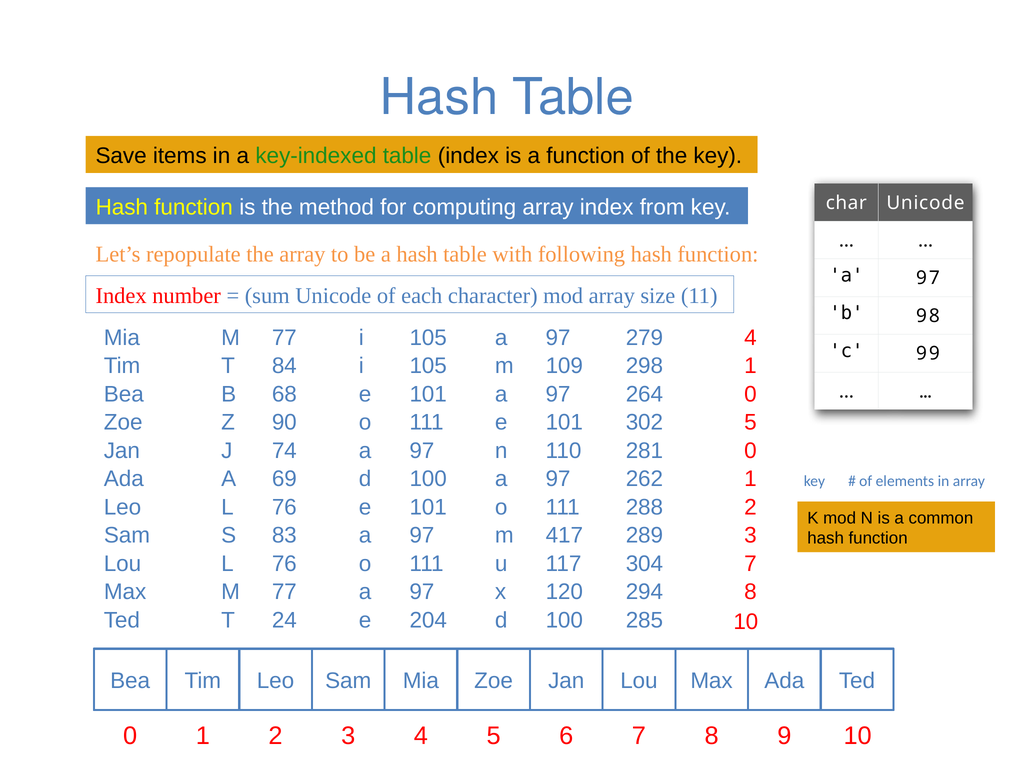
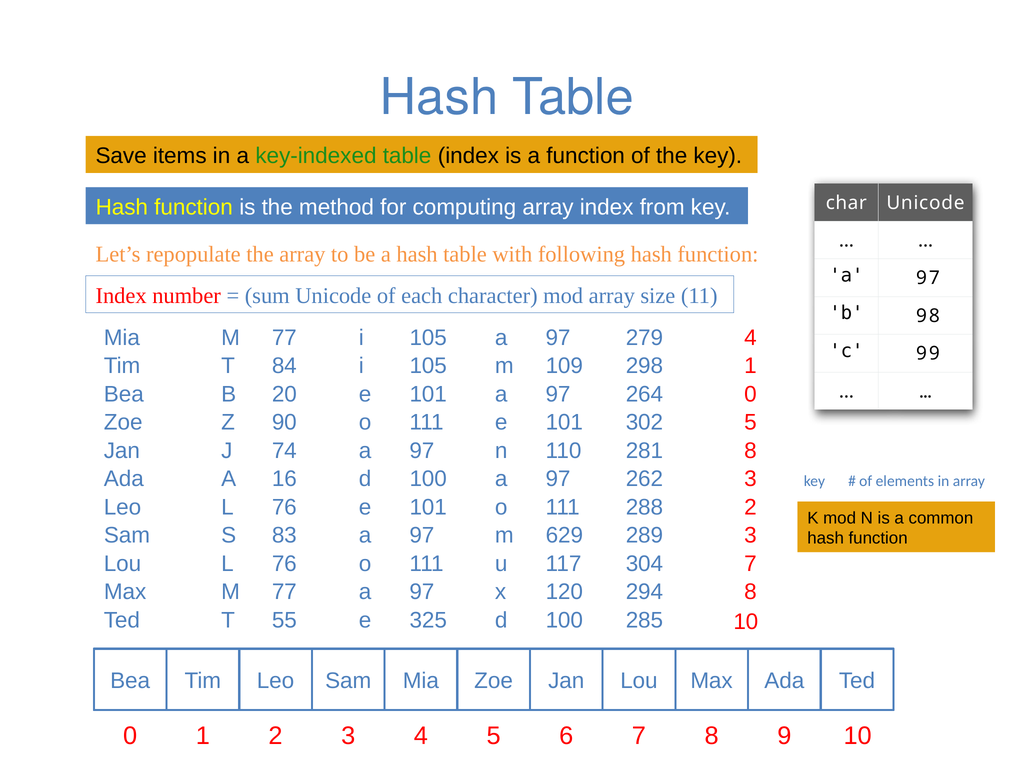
68: 68 -> 20 (284, 394)
281 0: 0 -> 8 (750, 450)
69: 69 -> 16 (284, 479)
262 1: 1 -> 3 (750, 479)
417: 417 -> 629 (564, 535)
24: 24 -> 55 (284, 620)
204: 204 -> 325 (428, 620)
